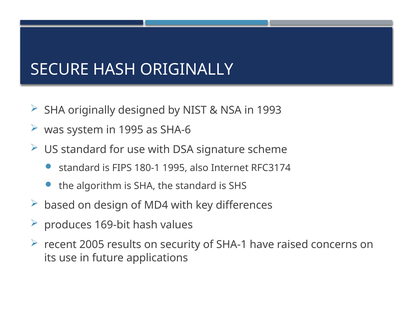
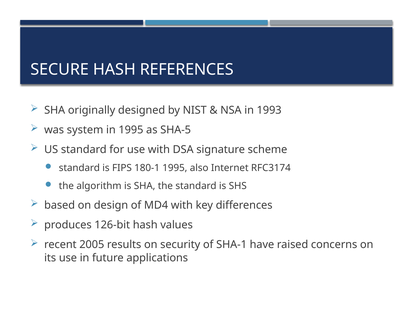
HASH ORIGINALLY: ORIGINALLY -> REFERENCES (187, 69)
SHA-6: SHA-6 -> SHA-5 (176, 130)
169-bit: 169-bit -> 126-bit (112, 225)
